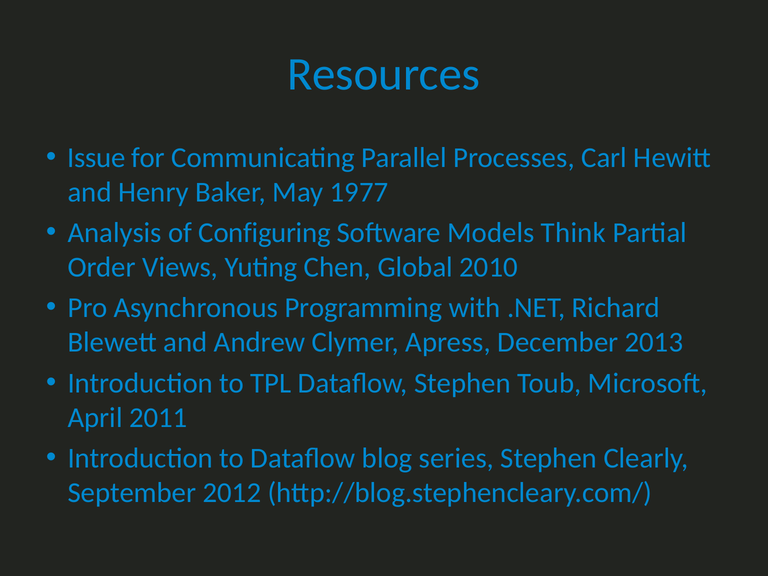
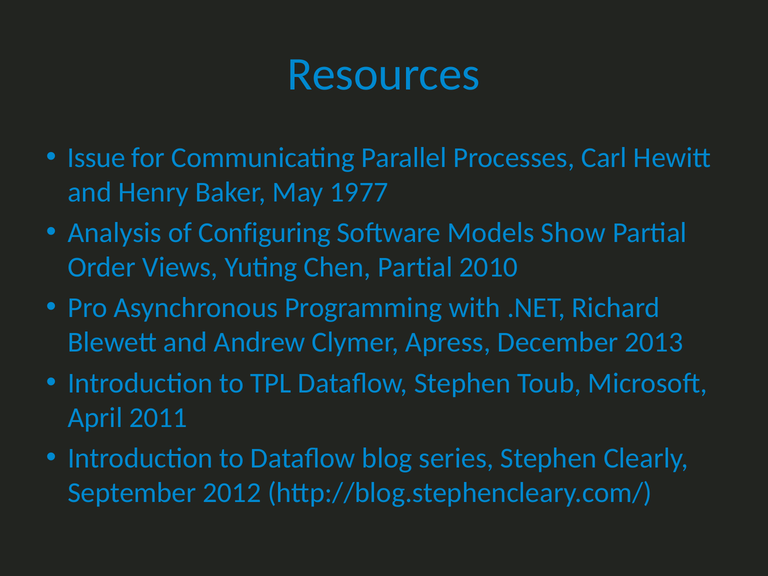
Think: Think -> Show (573, 233)
Chen Global: Global -> Partial (415, 267)
